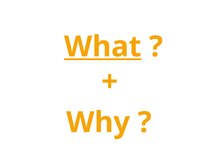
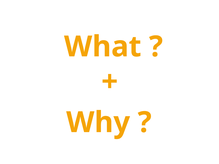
What underline: present -> none (103, 47)
